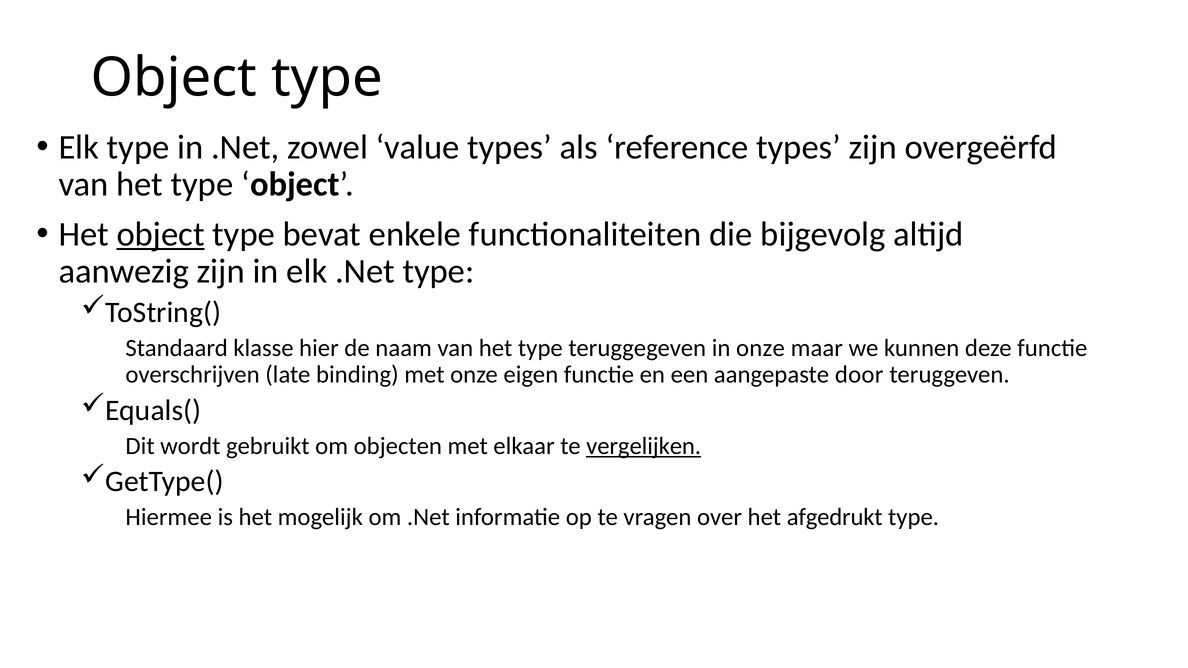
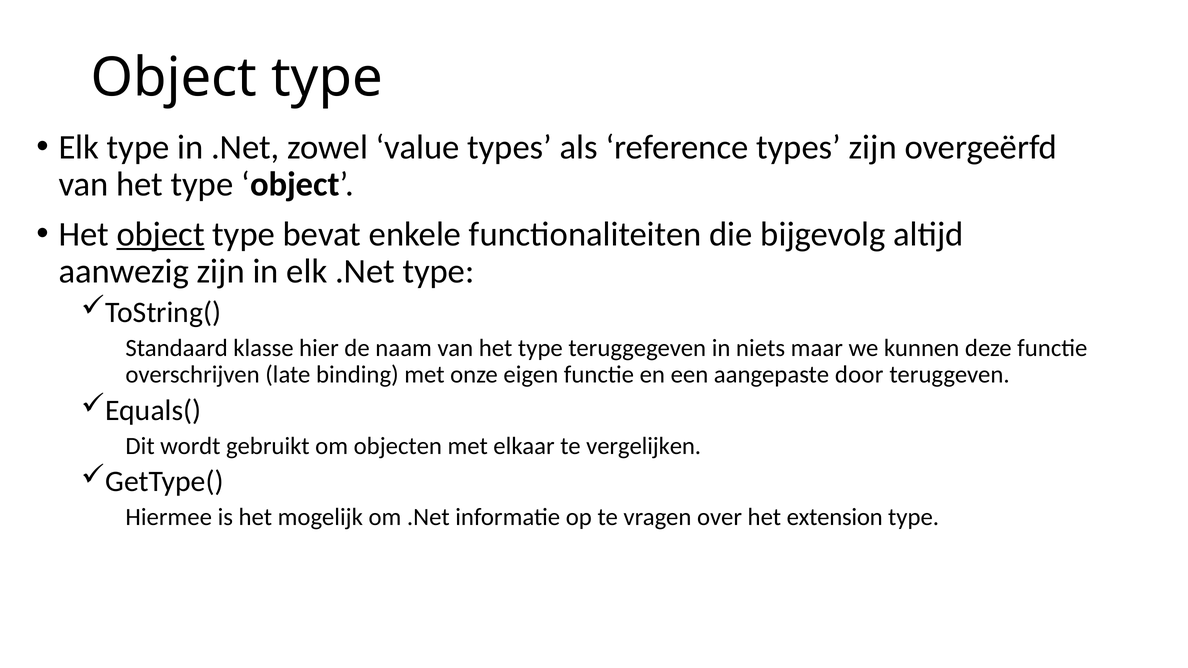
in onze: onze -> niets (761, 348)
vergelijken underline: present -> none (644, 446)
afgedrukt: afgedrukt -> extension (835, 517)
